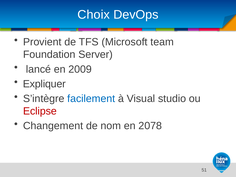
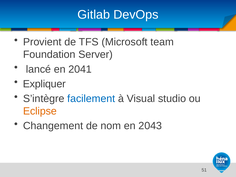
Choix: Choix -> Gitlab (94, 15)
2009: 2009 -> 2041 (80, 69)
Eclipse colour: red -> orange (40, 111)
2078: 2078 -> 2043 (150, 126)
